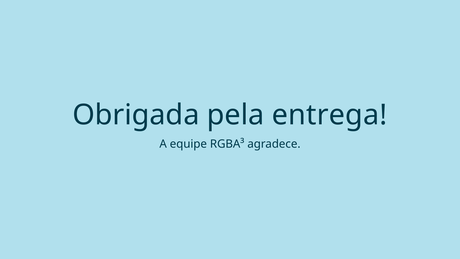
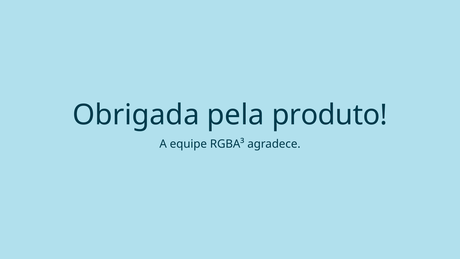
entrega: entrega -> produto (330, 115)
